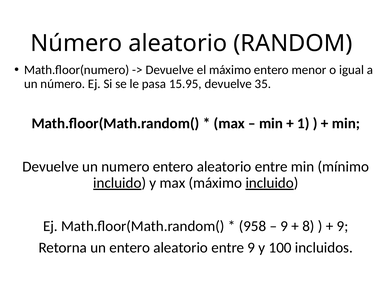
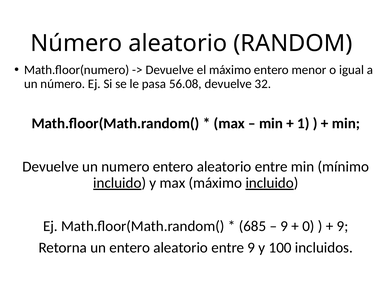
15.95: 15.95 -> 56.08 (185, 84)
35: 35 -> 32 (263, 84)
958: 958 -> 685 (252, 226)
8: 8 -> 0 (308, 226)
